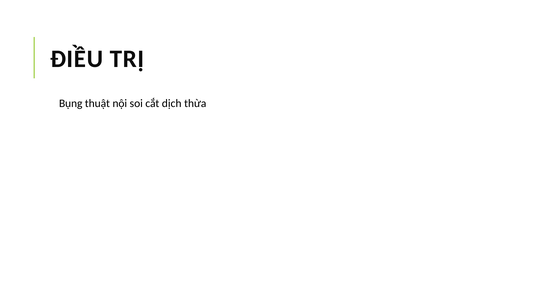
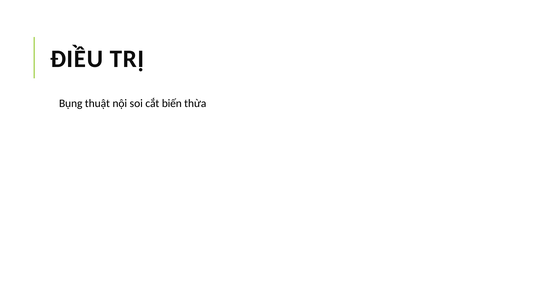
dịch: dịch -> biến (172, 103)
